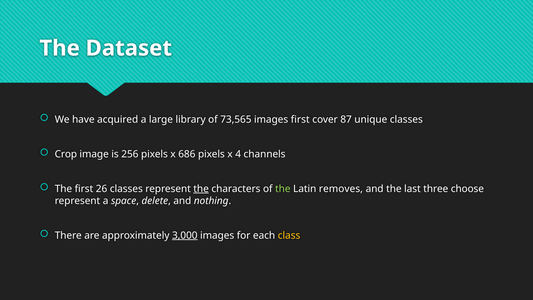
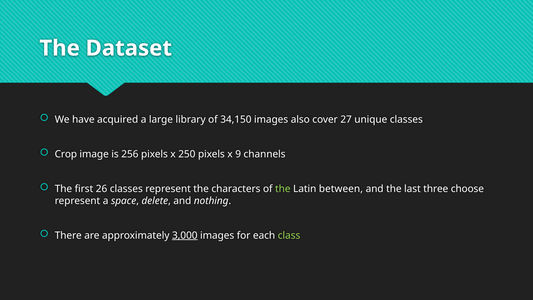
73,565: 73,565 -> 34,150 (236, 119)
images first: first -> also (300, 119)
87: 87 -> 27 (346, 119)
686: 686 -> 250 (187, 154)
4: 4 -> 9 (238, 154)
the underline: present -> none (201, 189)
removes: removes -> between (341, 189)
class colour: yellow -> light green (289, 235)
